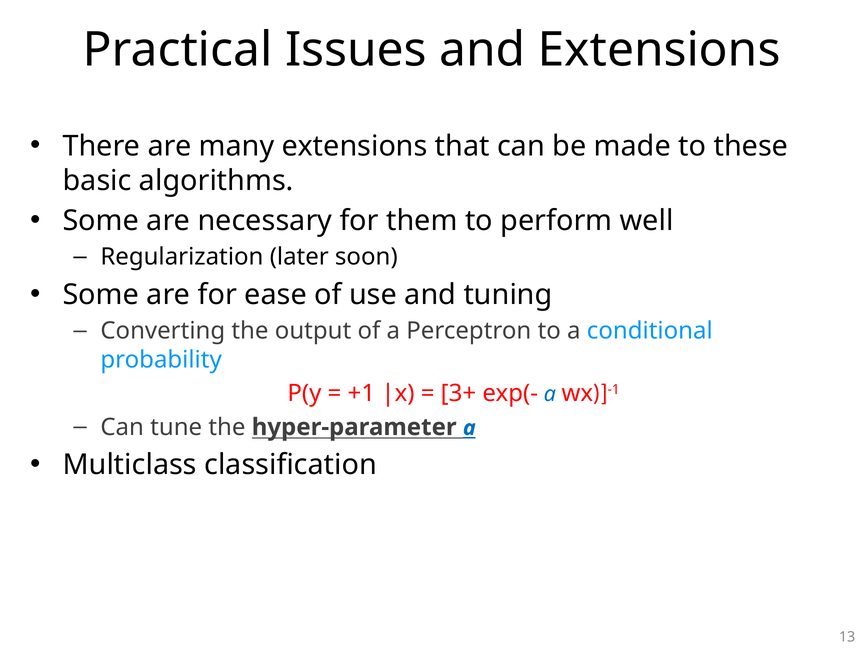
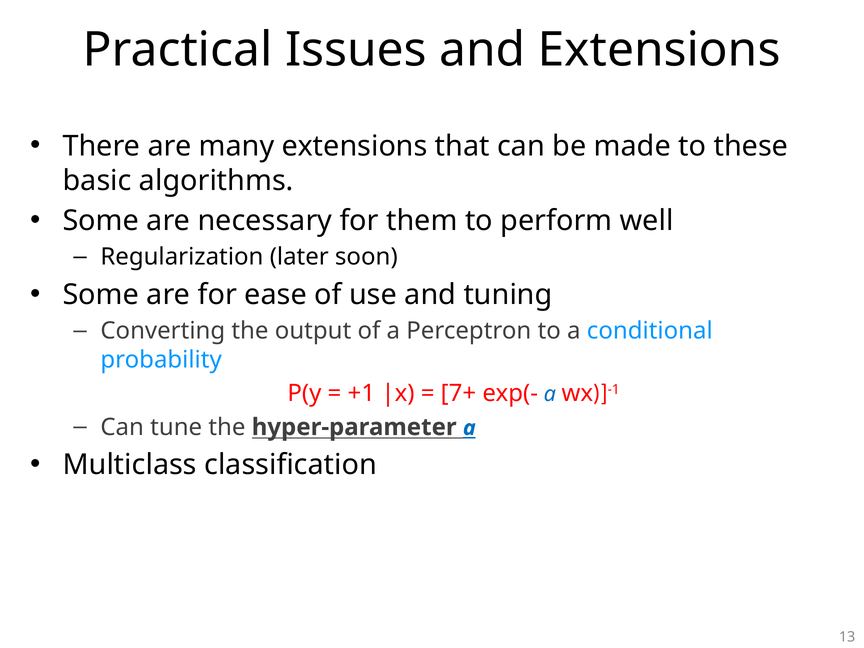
3+: 3+ -> 7+ (458, 393)
